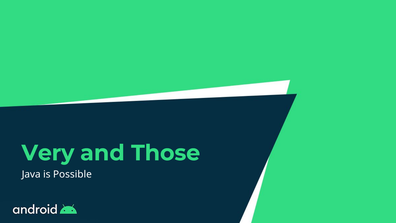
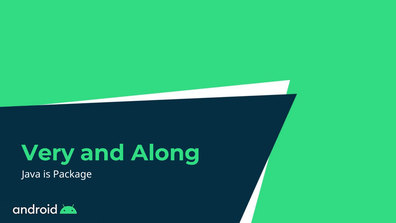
Those: Those -> Along (166, 153)
Possible: Possible -> Package (72, 174)
